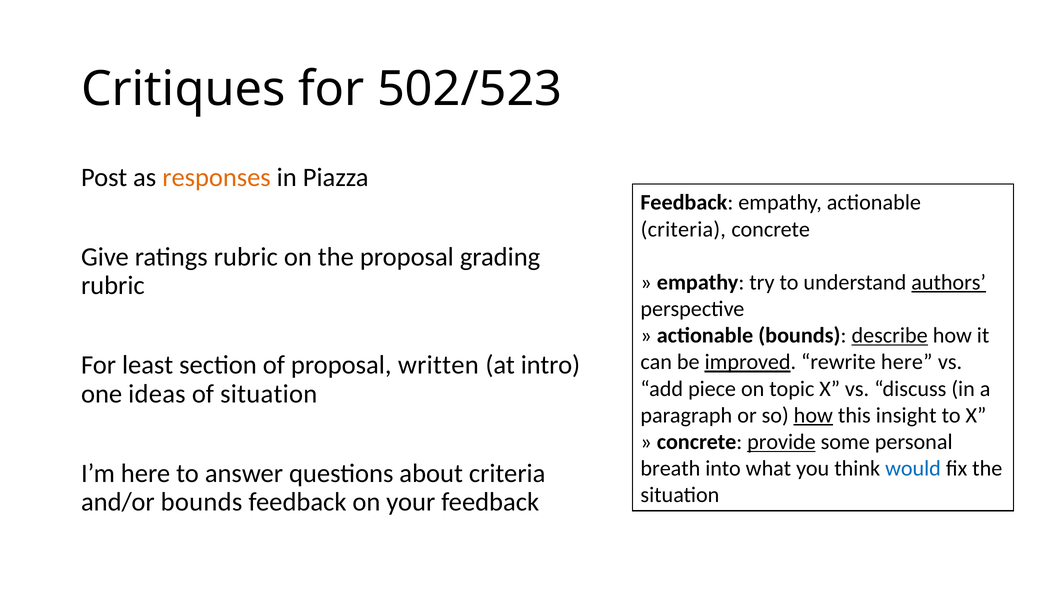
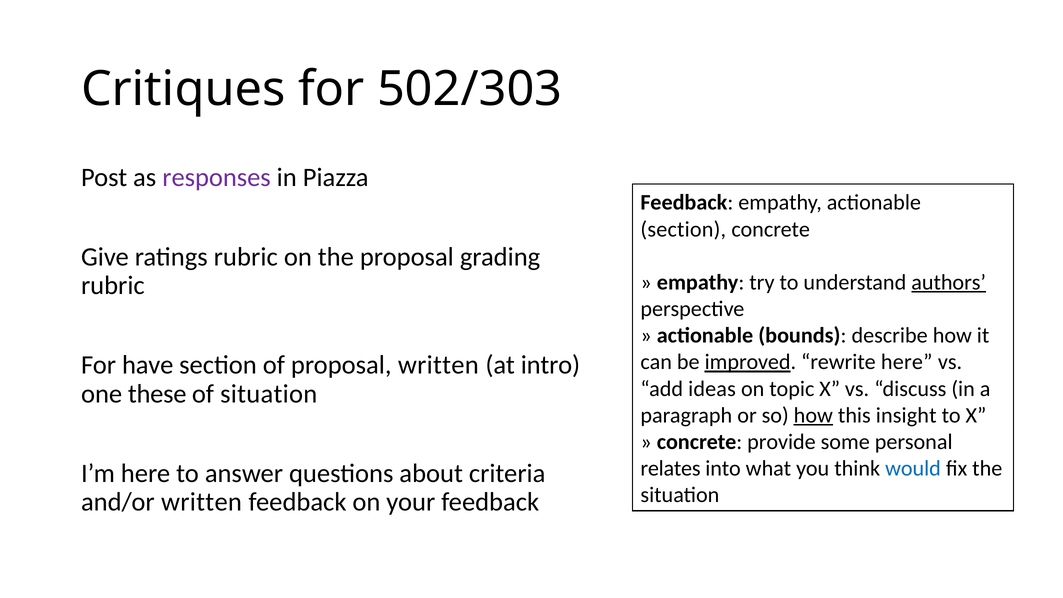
502/523: 502/523 -> 502/303 (470, 89)
responses colour: orange -> purple (217, 177)
criteria: criteria -> section (683, 229)
describe underline: present -> none (890, 336)
least: least -> have (148, 365)
piece: piece -> ideas (712, 389)
ideas: ideas -> these (157, 394)
provide underline: present -> none (781, 442)
breath: breath -> relates (670, 468)
and/or bounds: bounds -> written (202, 502)
